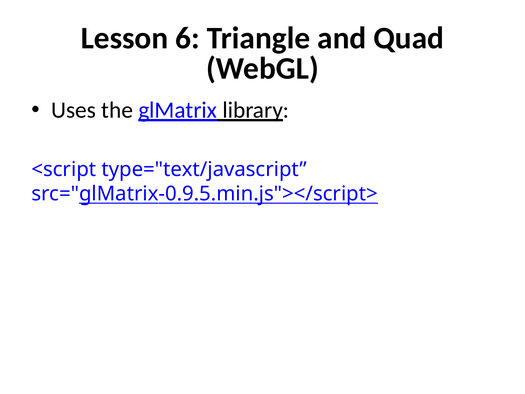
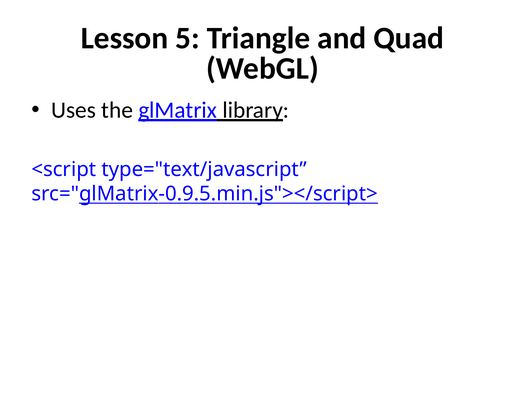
6: 6 -> 5 (188, 38)
